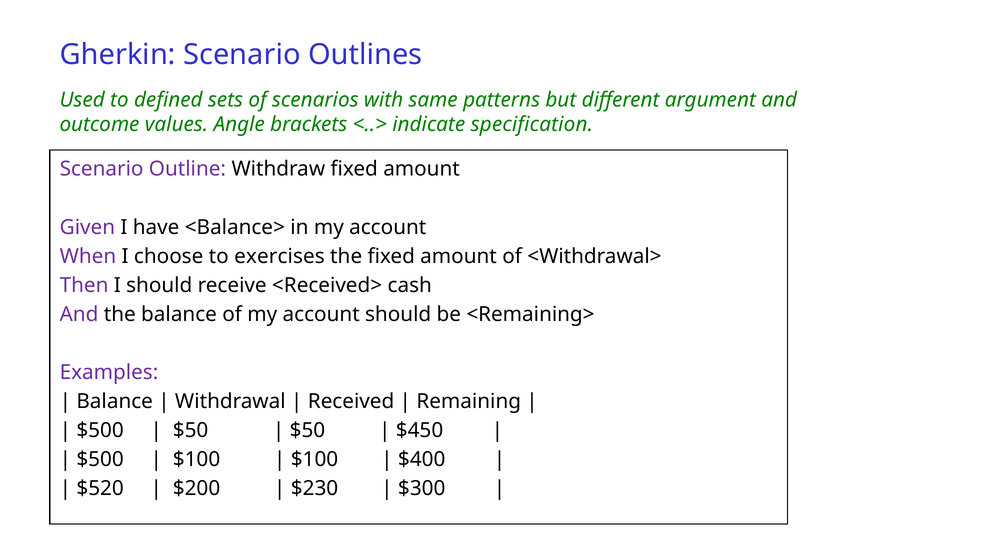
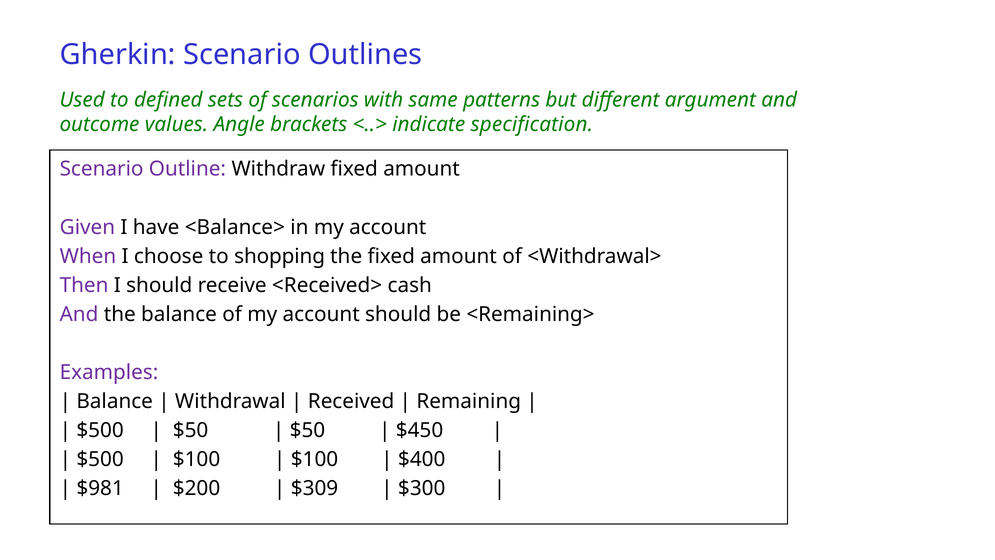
exercises: exercises -> shopping (280, 256)
$520: $520 -> $981 (100, 488)
$230: $230 -> $309 (315, 488)
